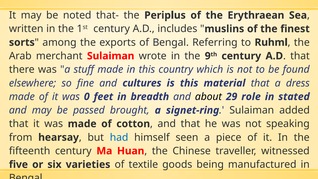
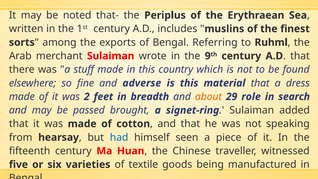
cultures: cultures -> adverse (142, 83)
0: 0 -> 2 (87, 97)
about colour: black -> orange (208, 97)
stated: stated -> search (294, 97)
